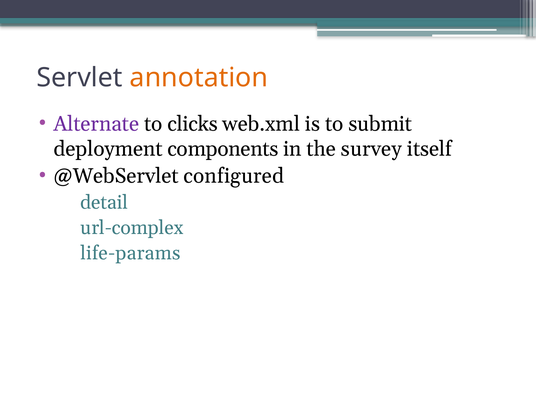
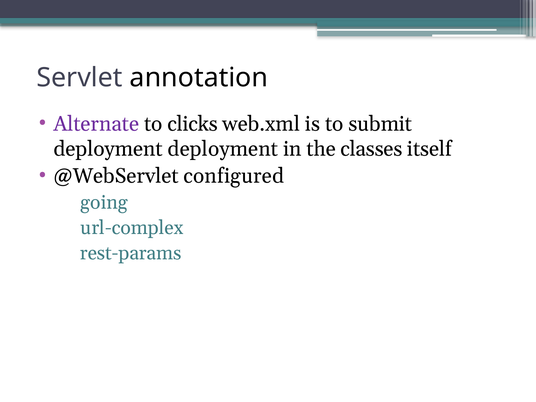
annotation colour: orange -> black (199, 78)
deployment components: components -> deployment (223, 149)
survey: survey -> classes (372, 149)
detail: detail -> going (104, 202)
life-params: life-params -> rest-params (131, 253)
